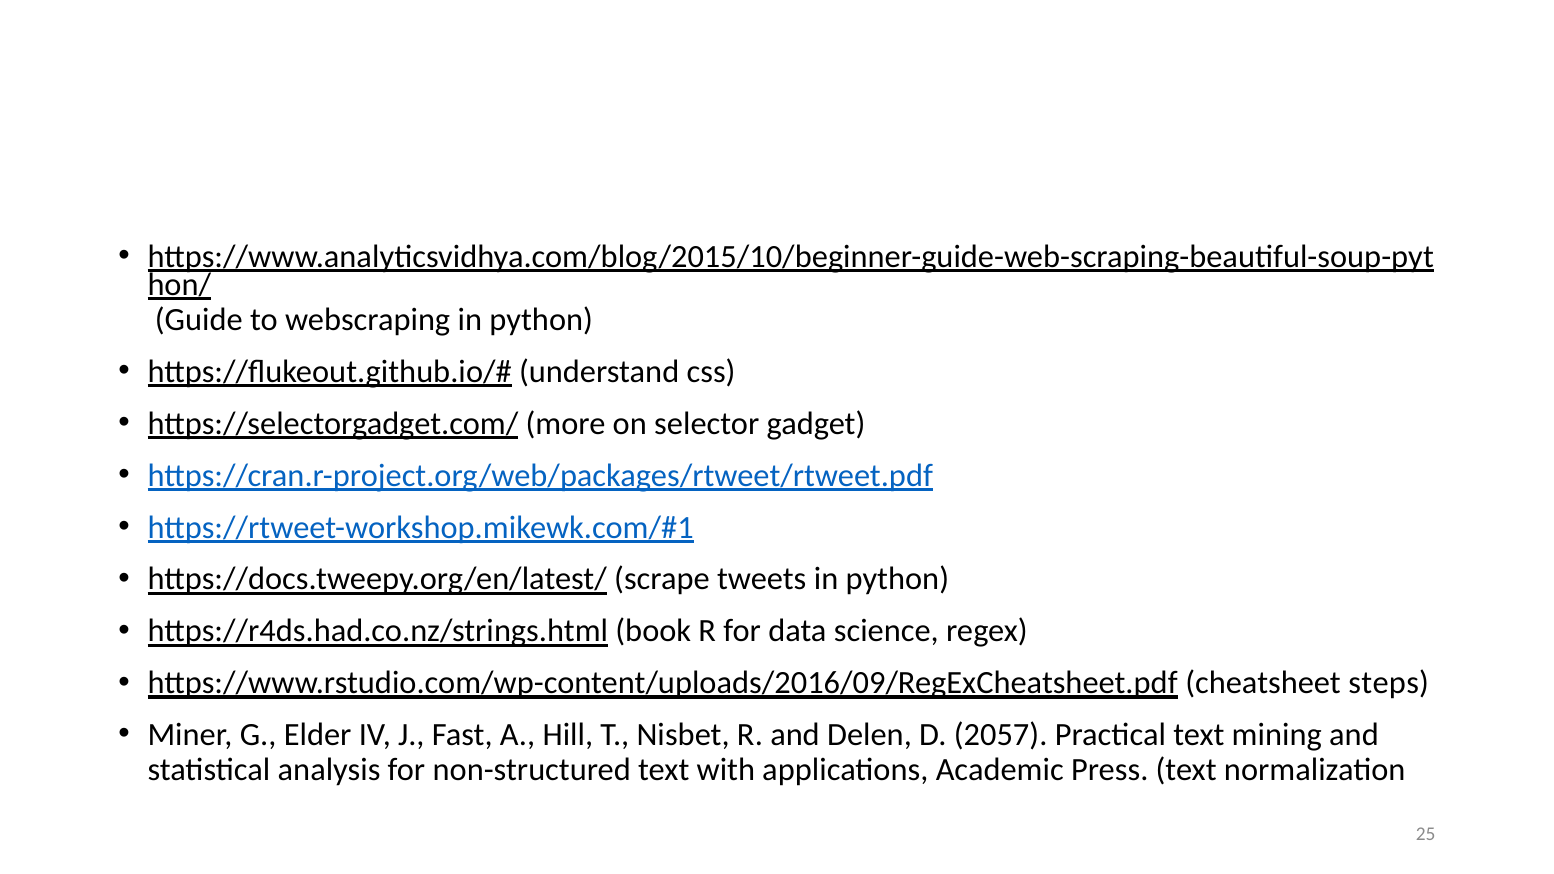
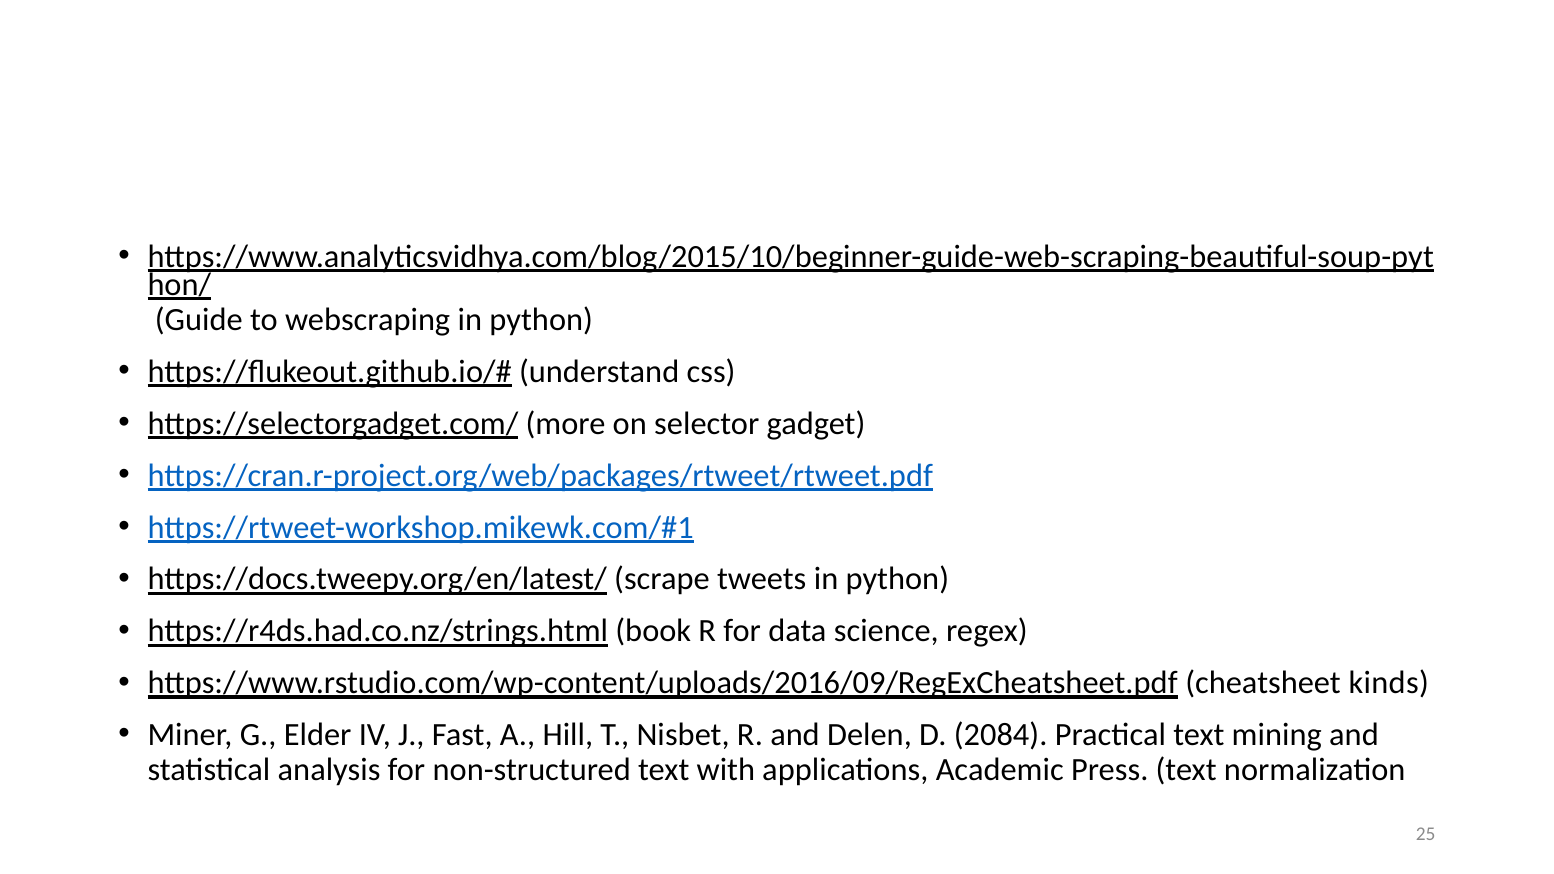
steps: steps -> kinds (1389, 683)
2057: 2057 -> 2084 (1001, 734)
